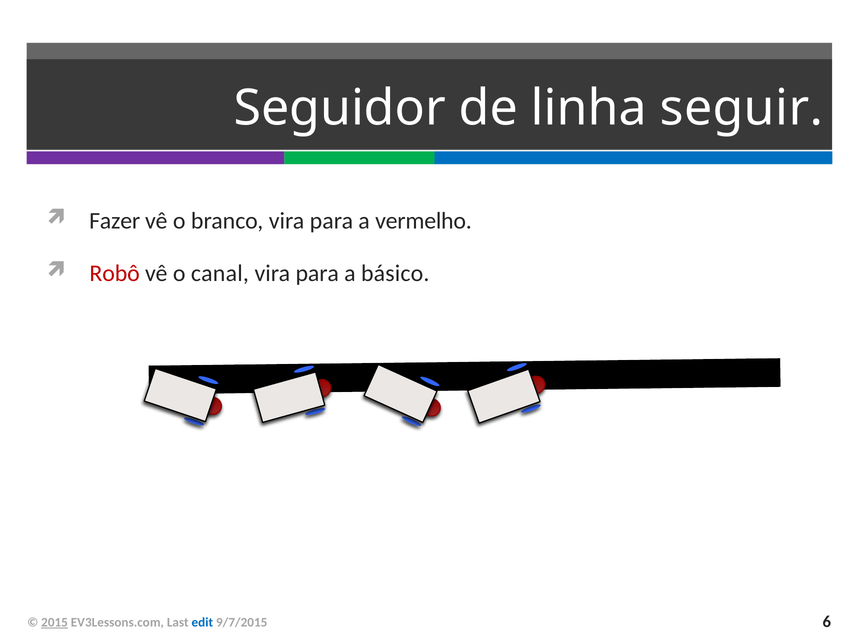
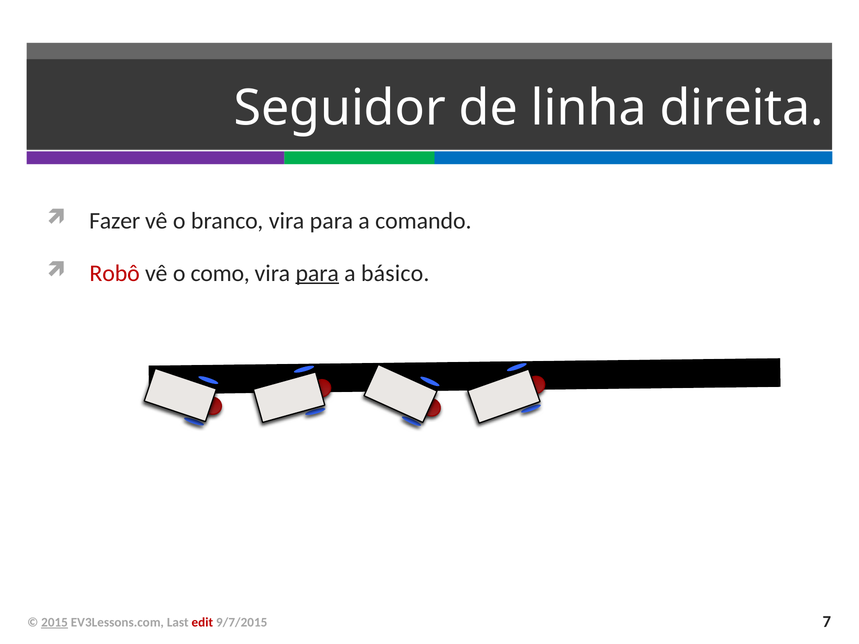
seguir: seguir -> direita (742, 108)
vermelho: vermelho -> comando (423, 221)
canal: canal -> como (220, 273)
para underline: none -> present (317, 273)
edit colour: blue -> red (202, 623)
6: 6 -> 7 (827, 622)
